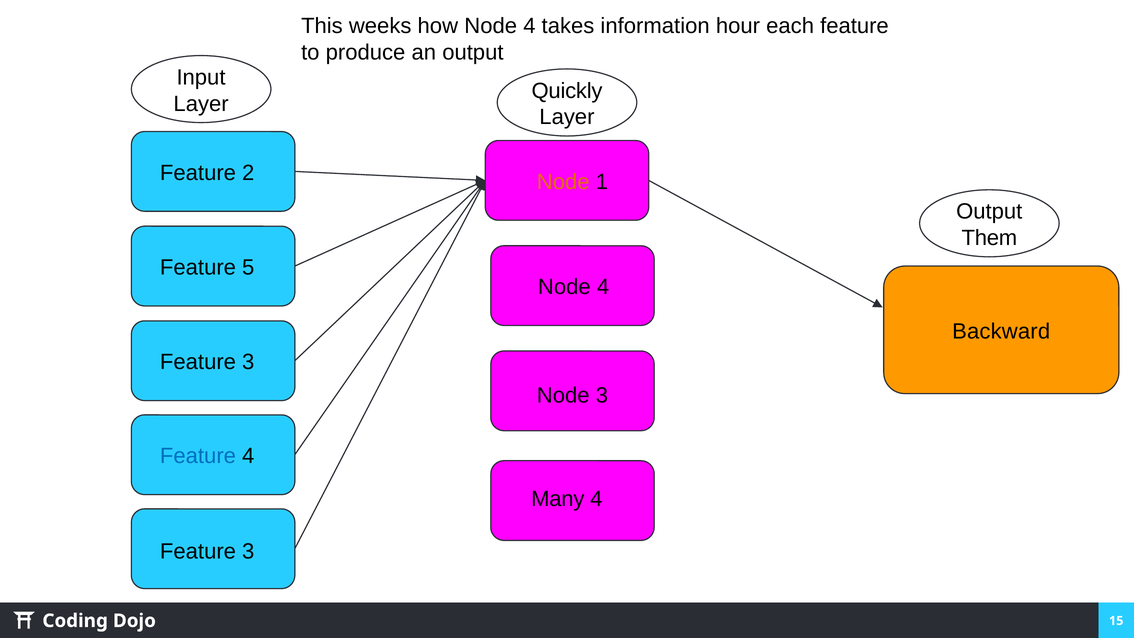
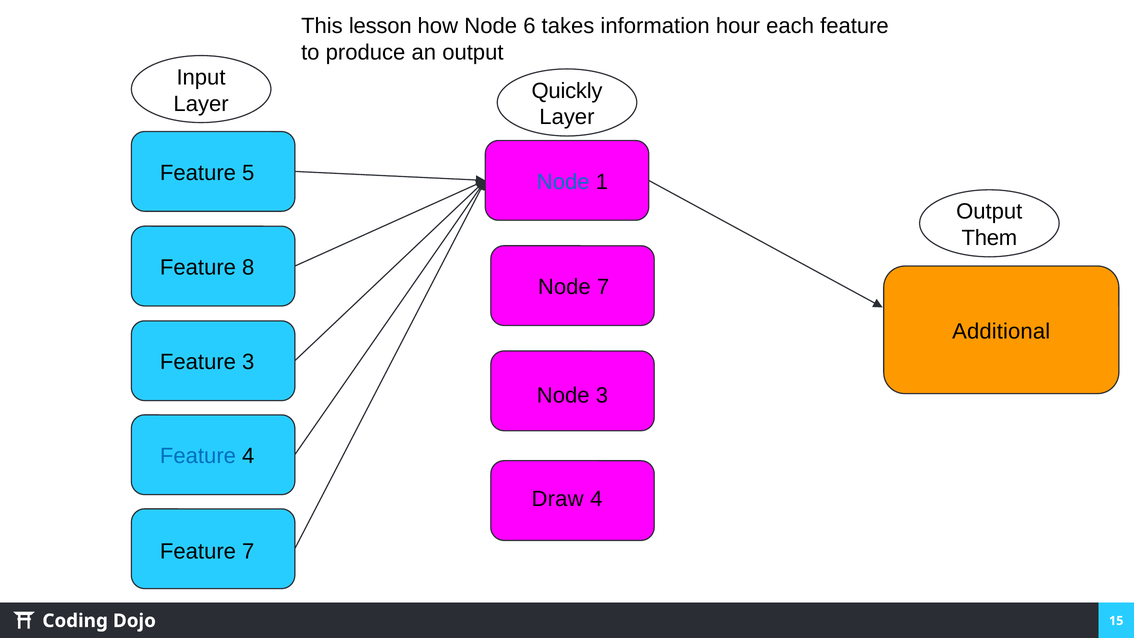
weeks: weeks -> lesson (380, 26)
how Node 4: 4 -> 6 (529, 26)
2: 2 -> 5 (248, 173)
Node colour: orange -> blue (563, 182)
5: 5 -> 8 (248, 267)
4: 4 -> 7 (603, 287)
Backward: Backward -> Additional (1001, 331)
Many: Many -> Draw (558, 499)
3: 3 -> 7 (248, 551)
